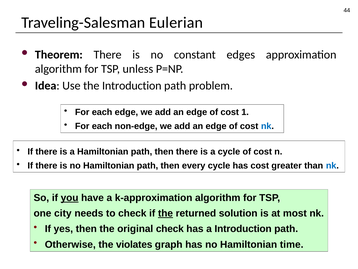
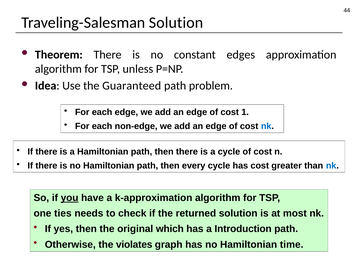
Traveling-Salesman Eulerian: Eulerian -> Solution (176, 23)
the Introduction: Introduction -> Guaranteed (132, 85)
city: city -> ties (63, 213)
the underline: present -> none (165, 213)
original check: check -> which (170, 228)
